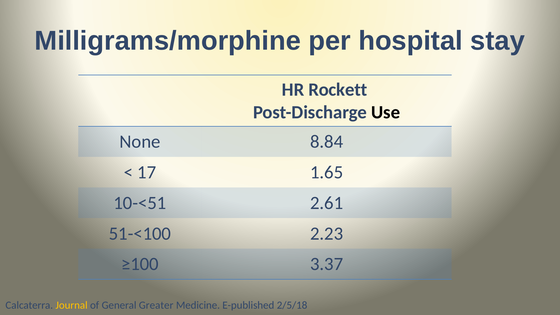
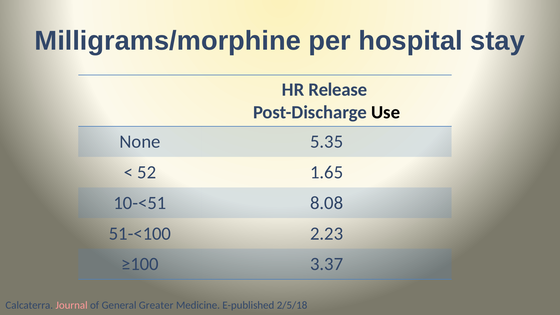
Rockett: Rockett -> Release (338, 90)
8.84: 8.84 -> 5.35 (327, 142)
17: 17 -> 52 (147, 172)
2.61: 2.61 -> 8.08 (327, 203)
Journal colour: yellow -> pink (72, 305)
